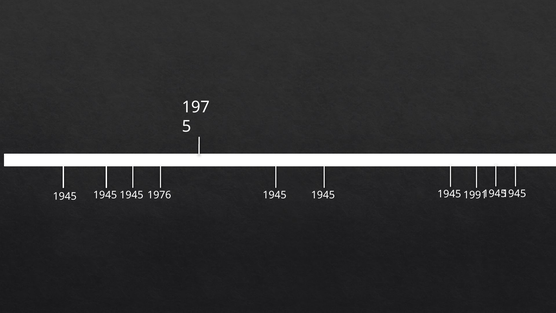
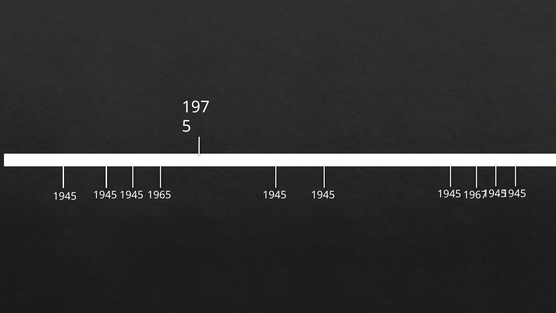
1991: 1991 -> 1967 (475, 195)
1976: 1976 -> 1965 (159, 195)
